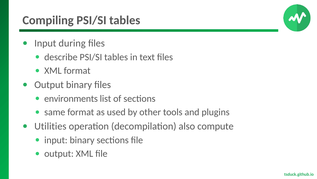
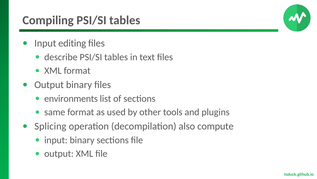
during: during -> editing (72, 43)
Utilities: Utilities -> Splicing (50, 126)
